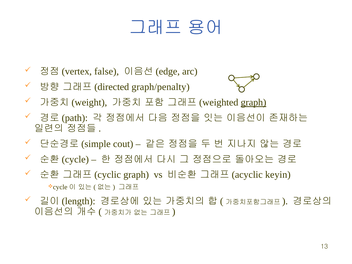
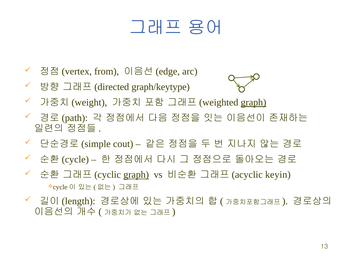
false: false -> from (107, 71)
graph/penalty: graph/penalty -> graph/keytype (161, 87)
graph underline: none -> present (136, 175)
